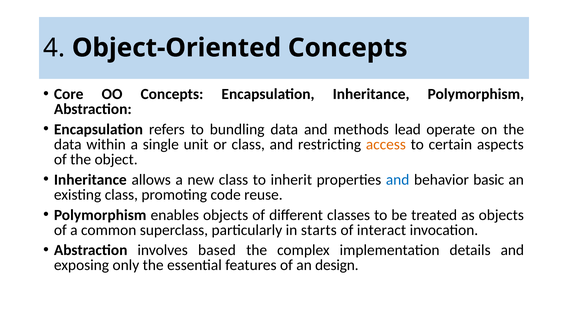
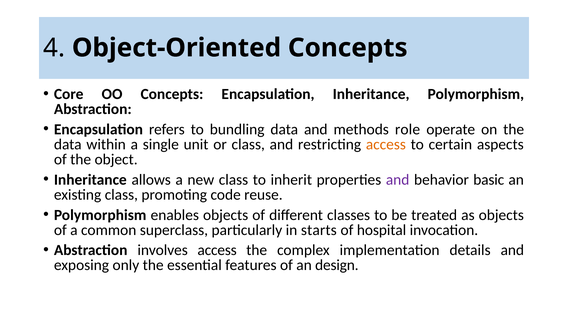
lead: lead -> role (408, 129)
and colour: blue -> purple (398, 179)
interact: interact -> hospital (382, 230)
involves based: based -> access (217, 250)
